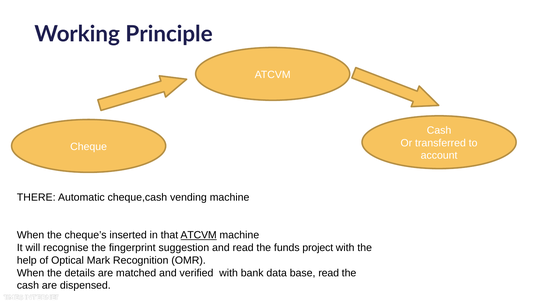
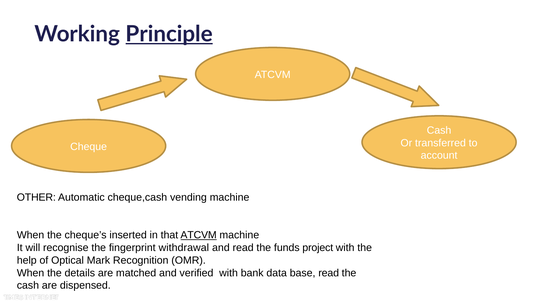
Principle underline: none -> present (169, 34)
THERE: THERE -> OTHER (36, 198)
suggestion: suggestion -> withdrawal (184, 248)
